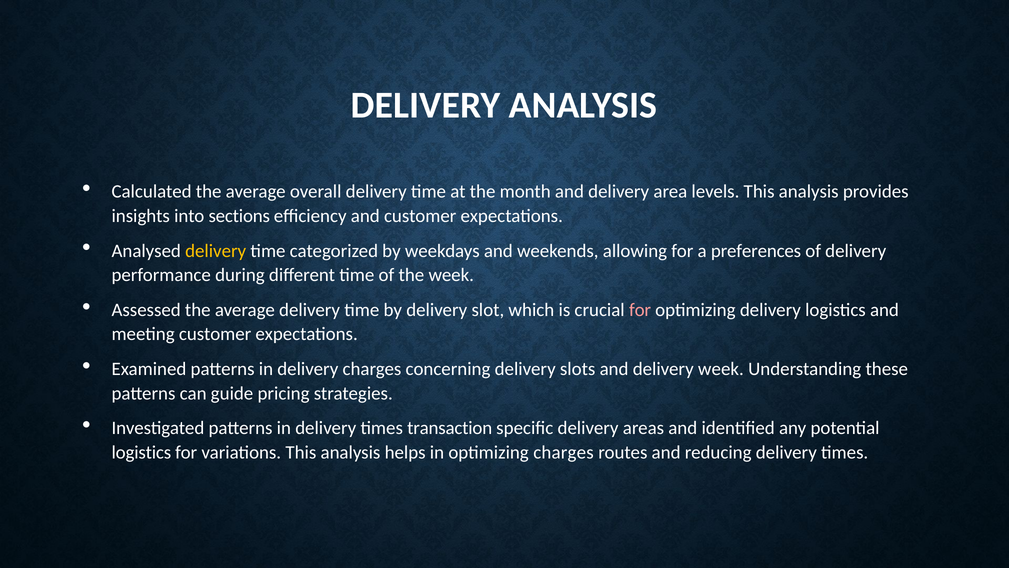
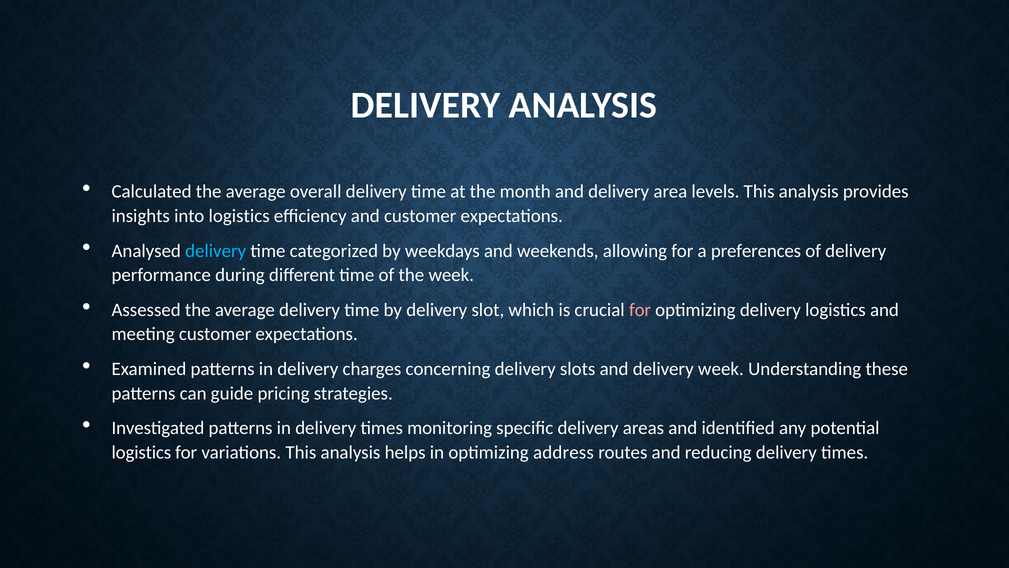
into sections: sections -> logistics (239, 216)
delivery colour: yellow -> light blue (216, 251)
transaction: transaction -> monitoring (450, 428)
optimizing charges: charges -> address (563, 452)
